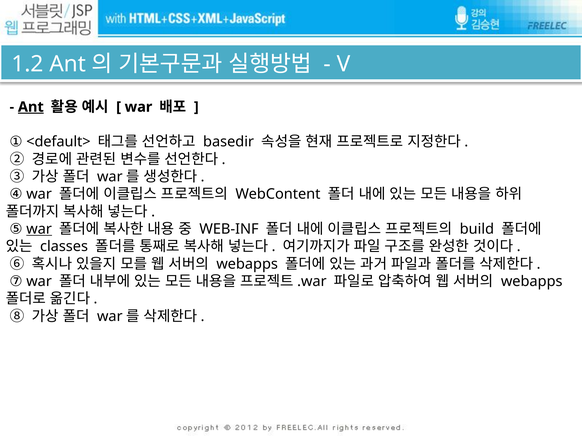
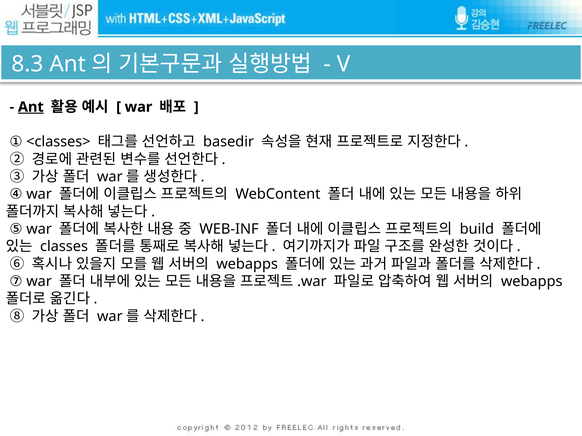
1.2: 1.2 -> 8.3 (28, 64)
<default>: <default> -> <classes> (58, 142)
war underline: present -> none (39, 229)
